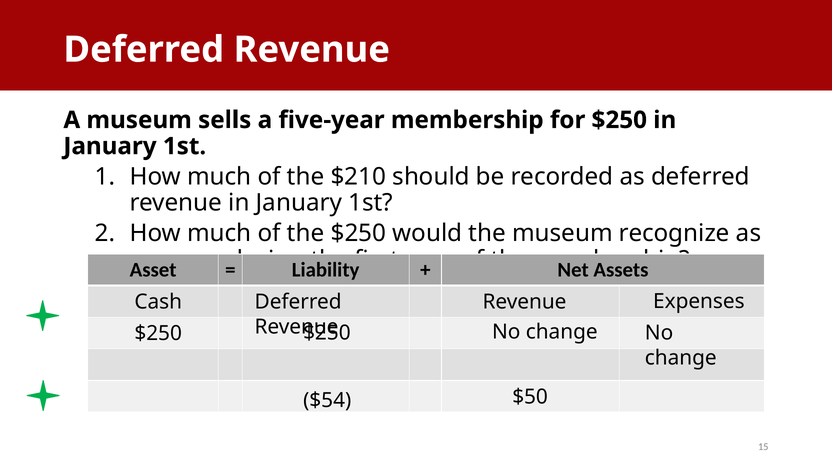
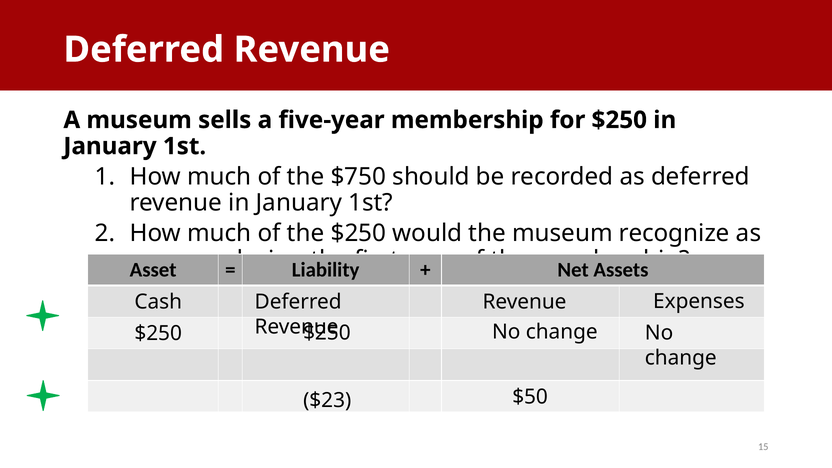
$210: $210 -> $750 (358, 177)
$54: $54 -> $23 (327, 400)
